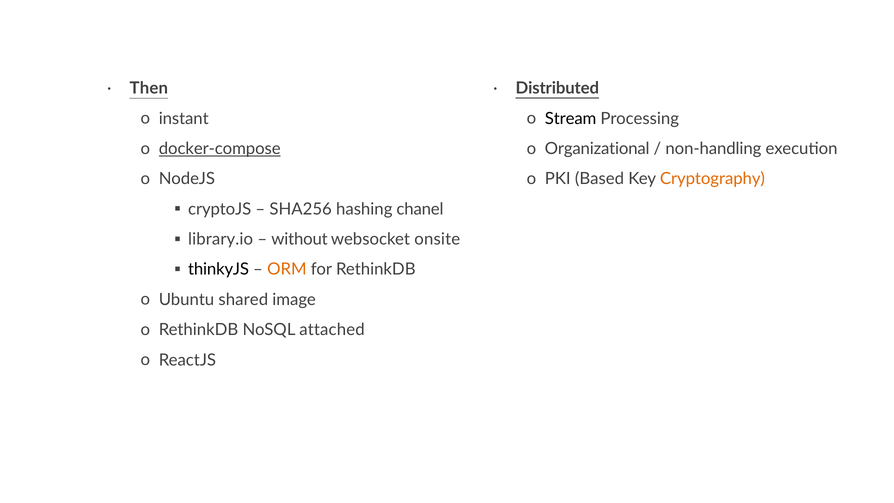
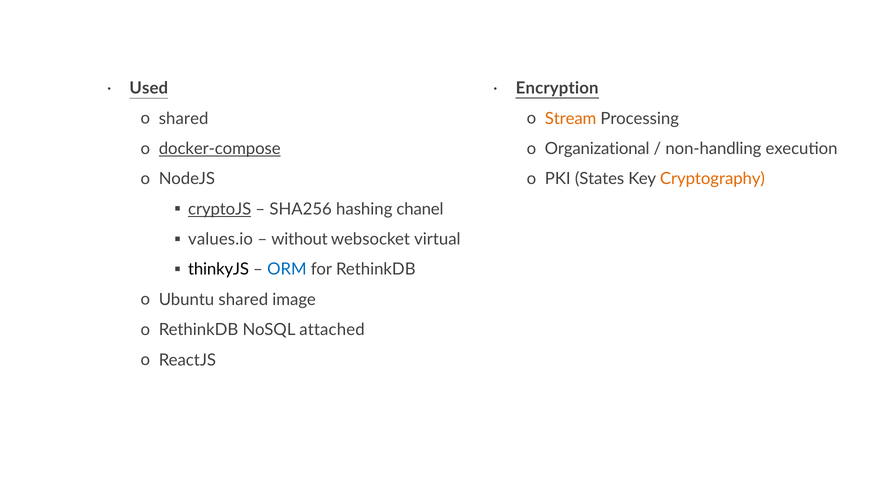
Distributed: Distributed -> Encryption (557, 88)
Then: Then -> Used (149, 88)
Stream colour: black -> orange (571, 119)
instant: instant -> shared (184, 119)
Based: Based -> States (600, 179)
cryptoJS underline: none -> present (220, 209)
library.io: library.io -> values.io (221, 239)
onsite: onsite -> virtual (437, 239)
ORM colour: orange -> blue (287, 269)
